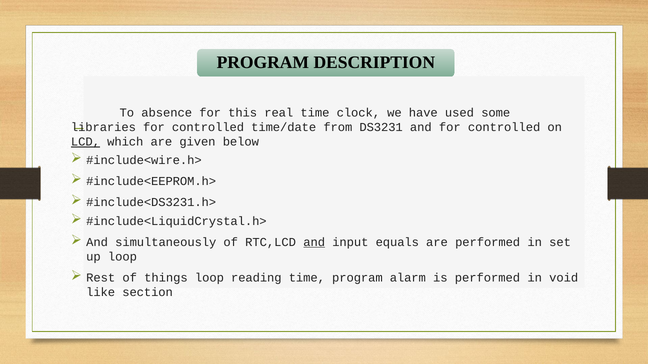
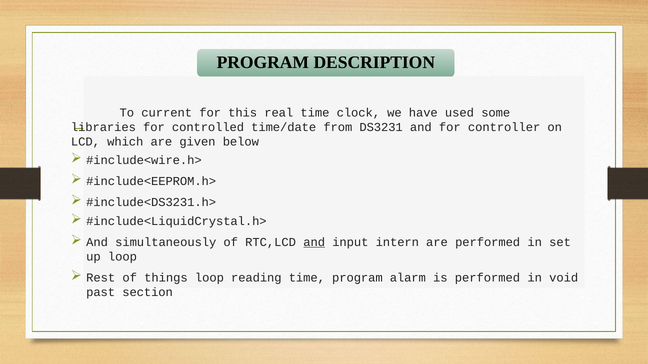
absence: absence -> current (167, 113)
and for controlled: controlled -> controller (504, 127)
LCD underline: present -> none (85, 142)
equals: equals -> intern (397, 242)
like: like -> past (101, 293)
